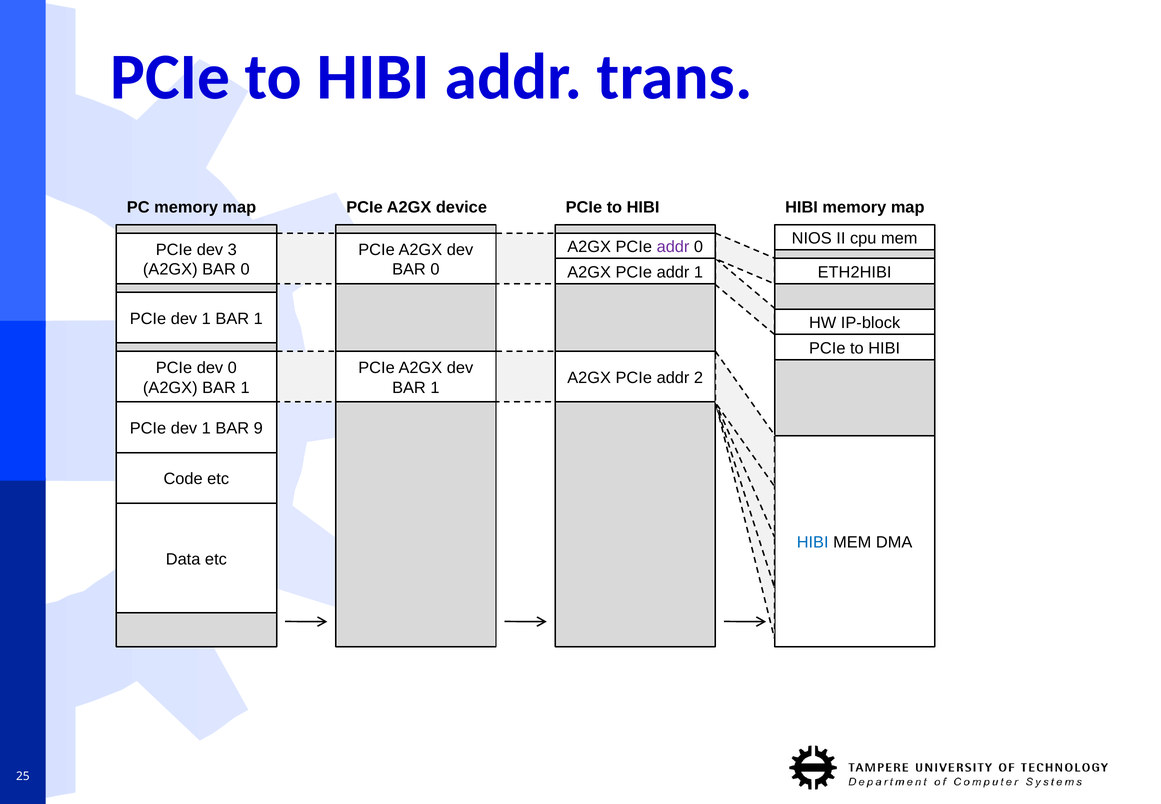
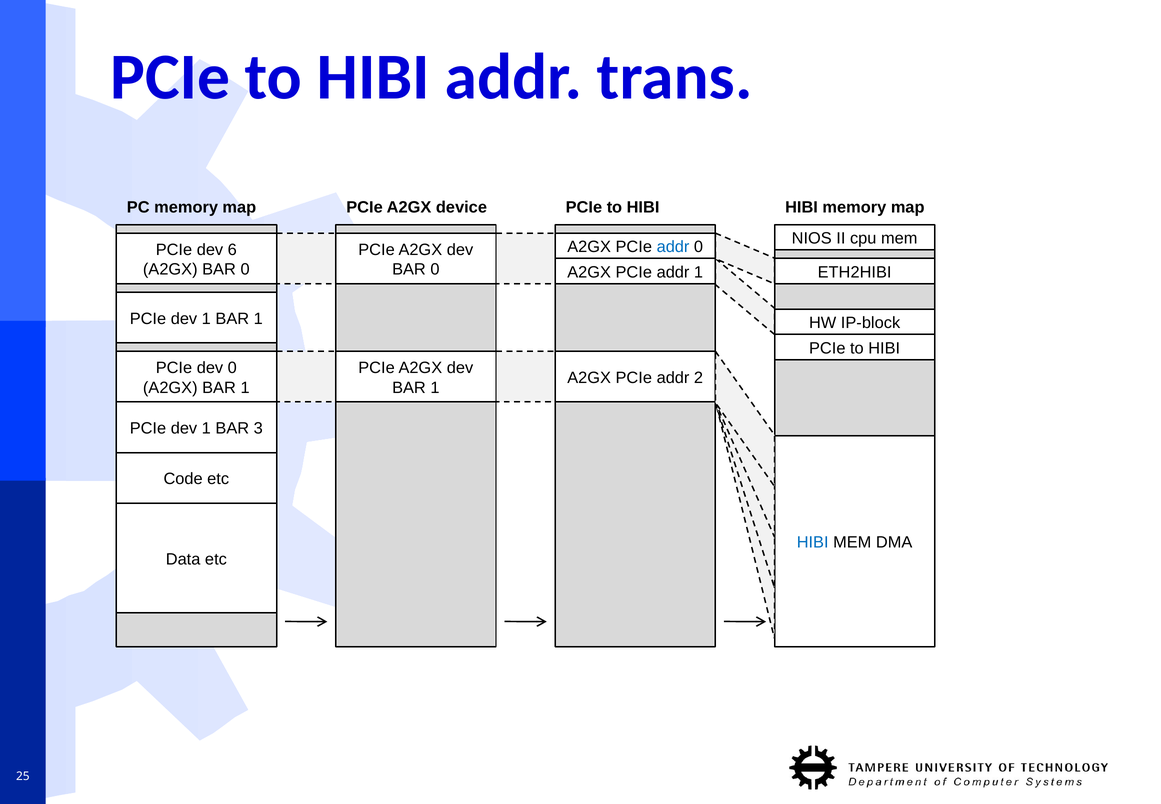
addr colour: purple -> blue (673, 247)
3: 3 -> 6 (232, 250)
9: 9 -> 3 (258, 428)
